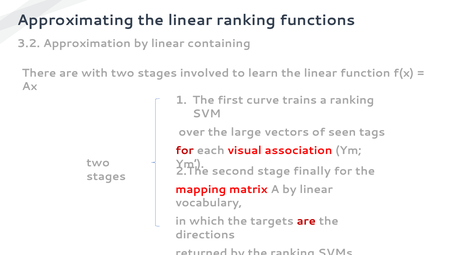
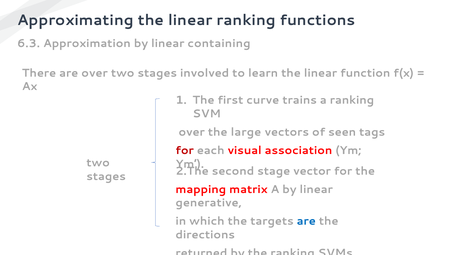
3.2: 3.2 -> 6.3 (29, 43)
are with: with -> over (95, 73)
finally: finally -> vector (312, 171)
vocabulary: vocabulary -> generative (209, 203)
are colour: red -> blue (306, 221)
